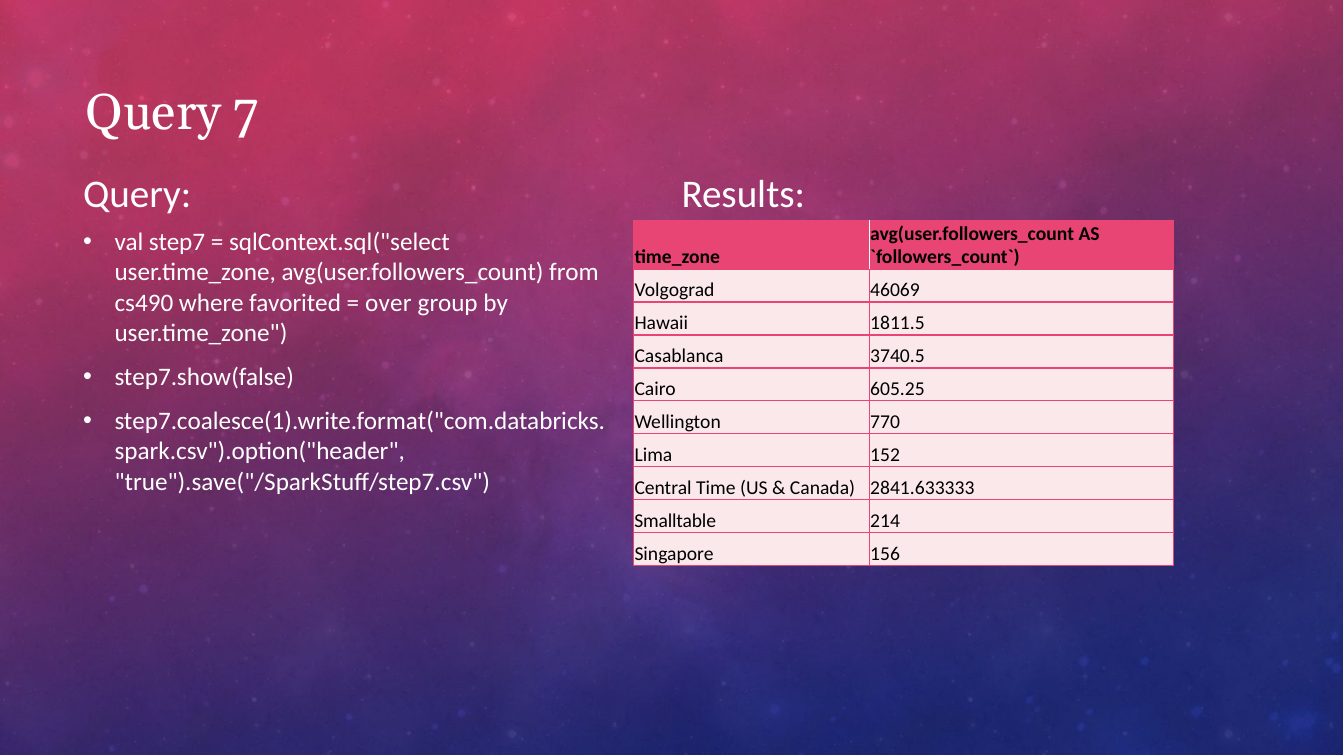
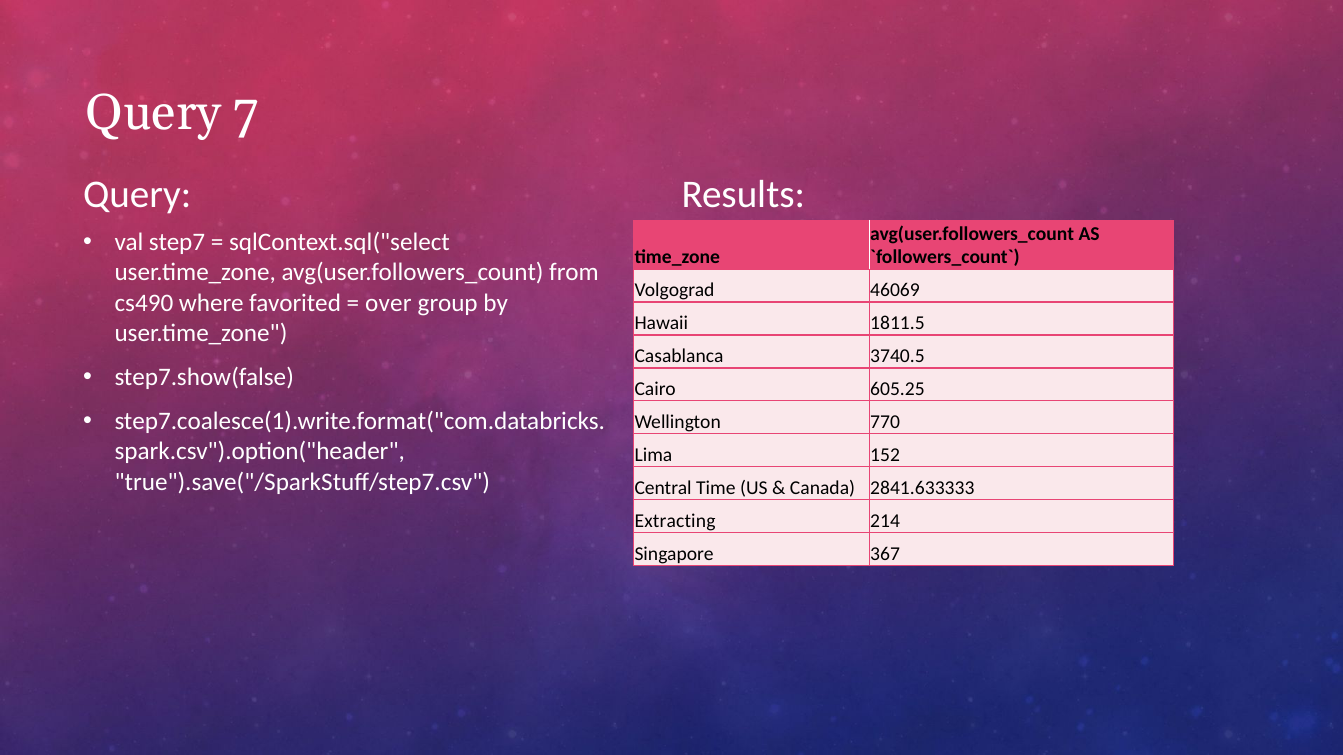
Smalltable: Smalltable -> Extracting (675, 521)
156: 156 -> 367 (885, 554)
